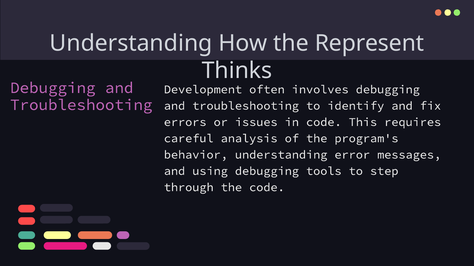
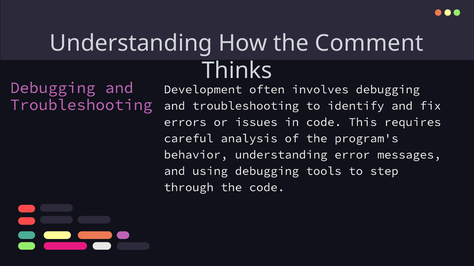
Represent: Represent -> Comment (369, 43)
